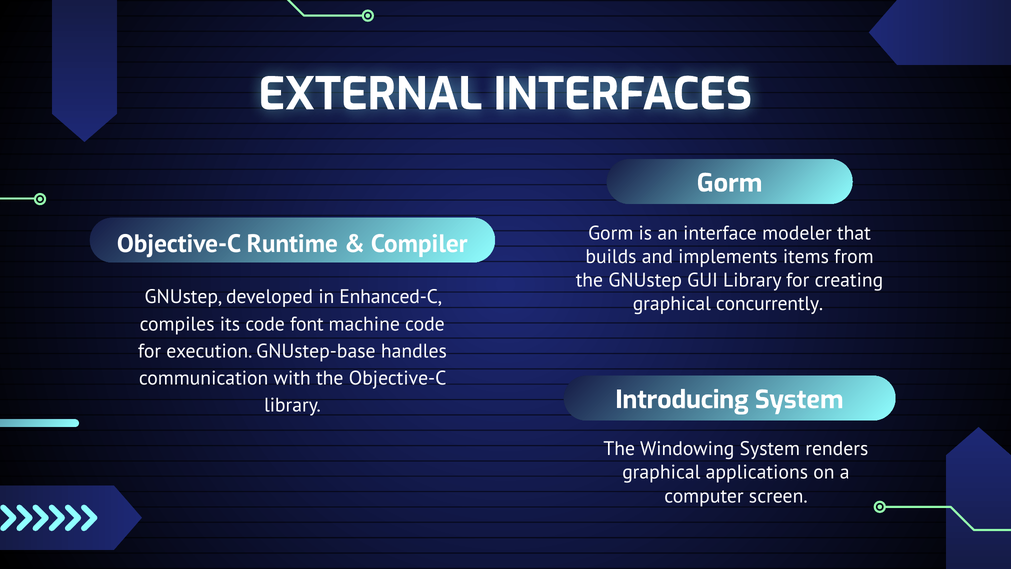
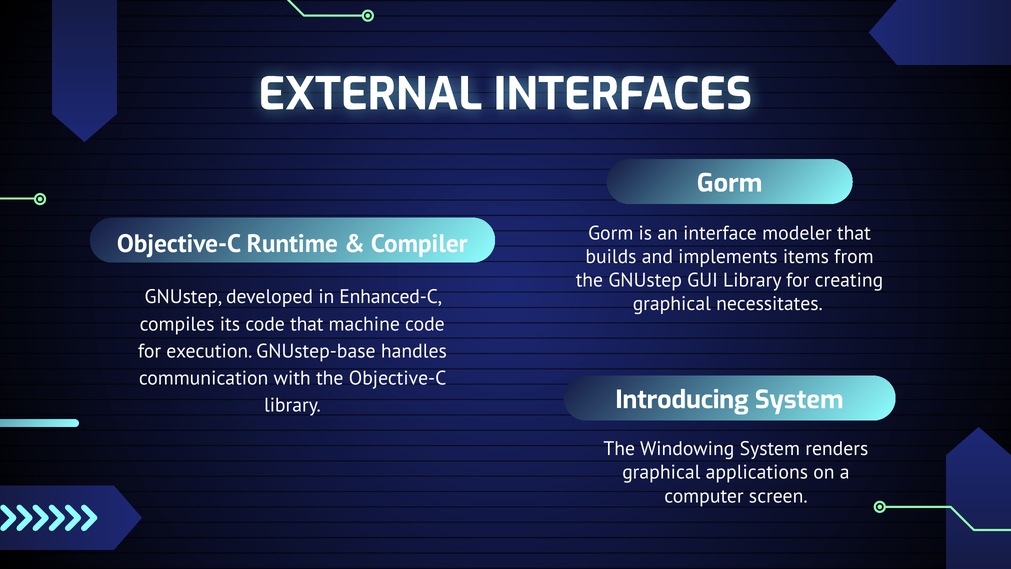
concurrently: concurrently -> necessitates (769, 304)
code font: font -> that (307, 324)
